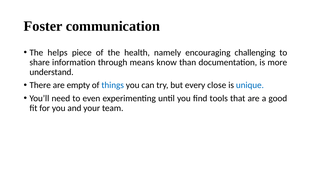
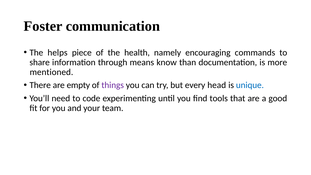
challenging: challenging -> commands (255, 53)
understand: understand -> mentioned (51, 72)
things colour: blue -> purple (113, 85)
close: close -> head (217, 85)
even: even -> code (91, 98)
